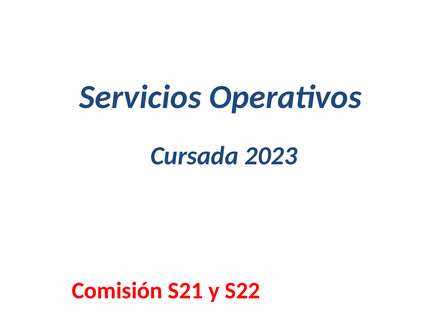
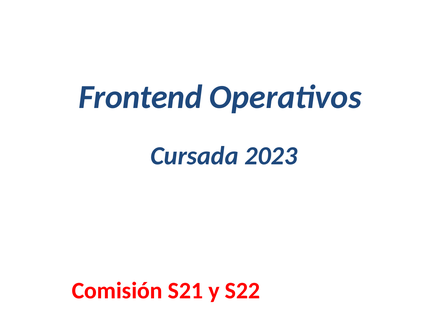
Servicios: Servicios -> Frontend (140, 97)
